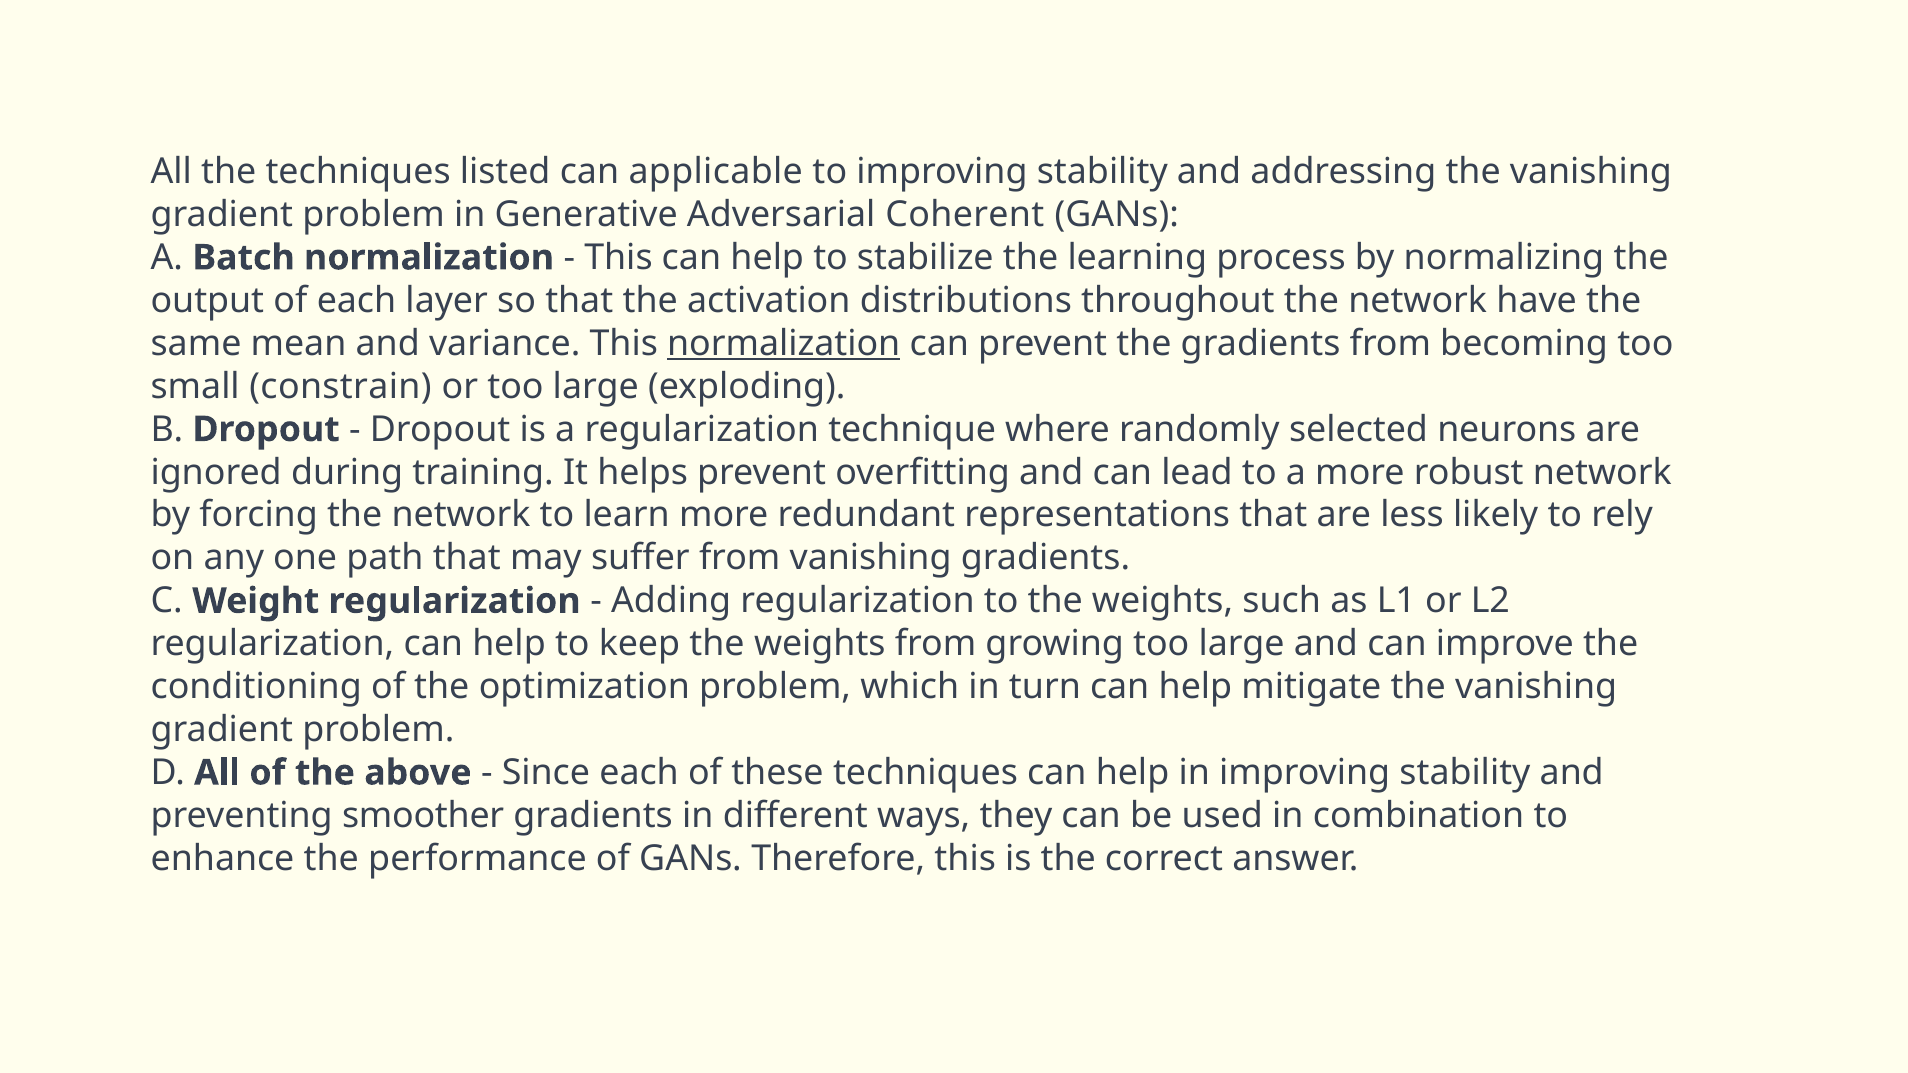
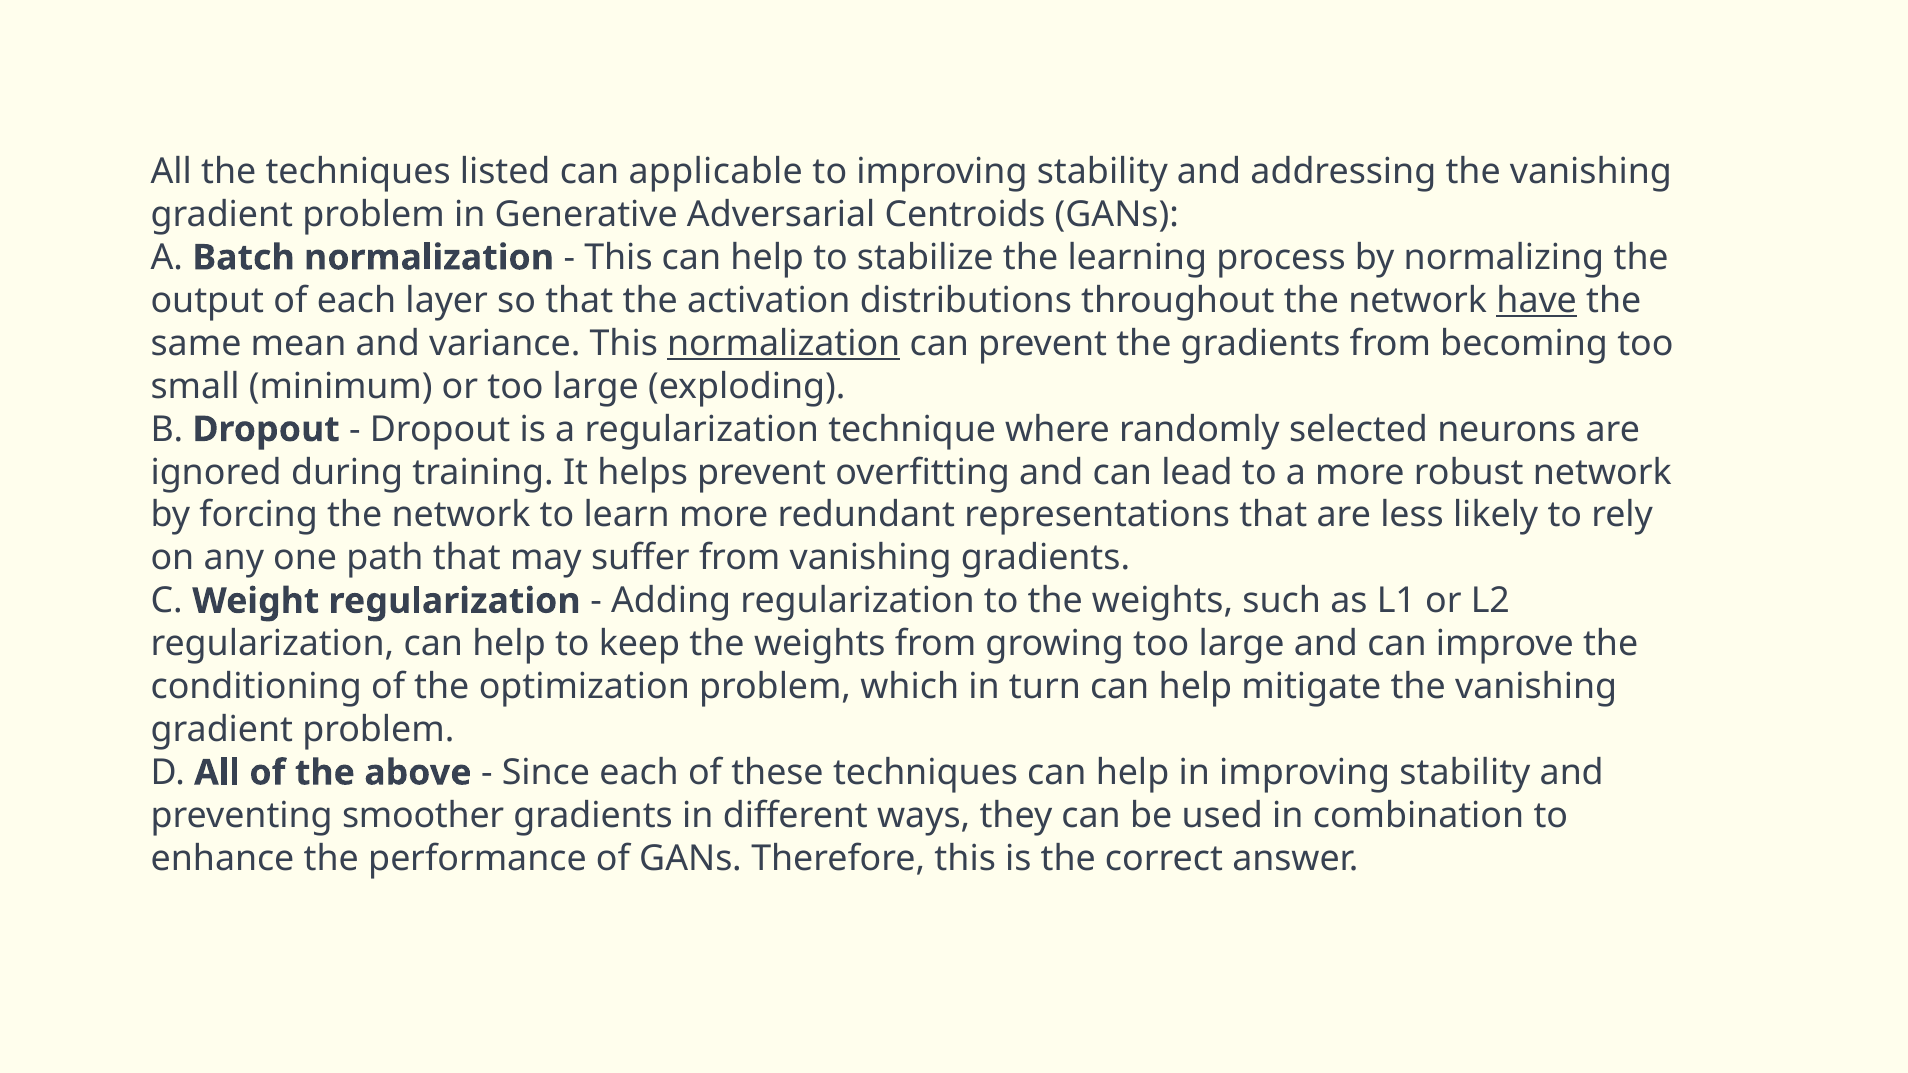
Coherent: Coherent -> Centroids (965, 215)
have underline: none -> present (1537, 301)
constrain: constrain -> minimum (341, 387)
